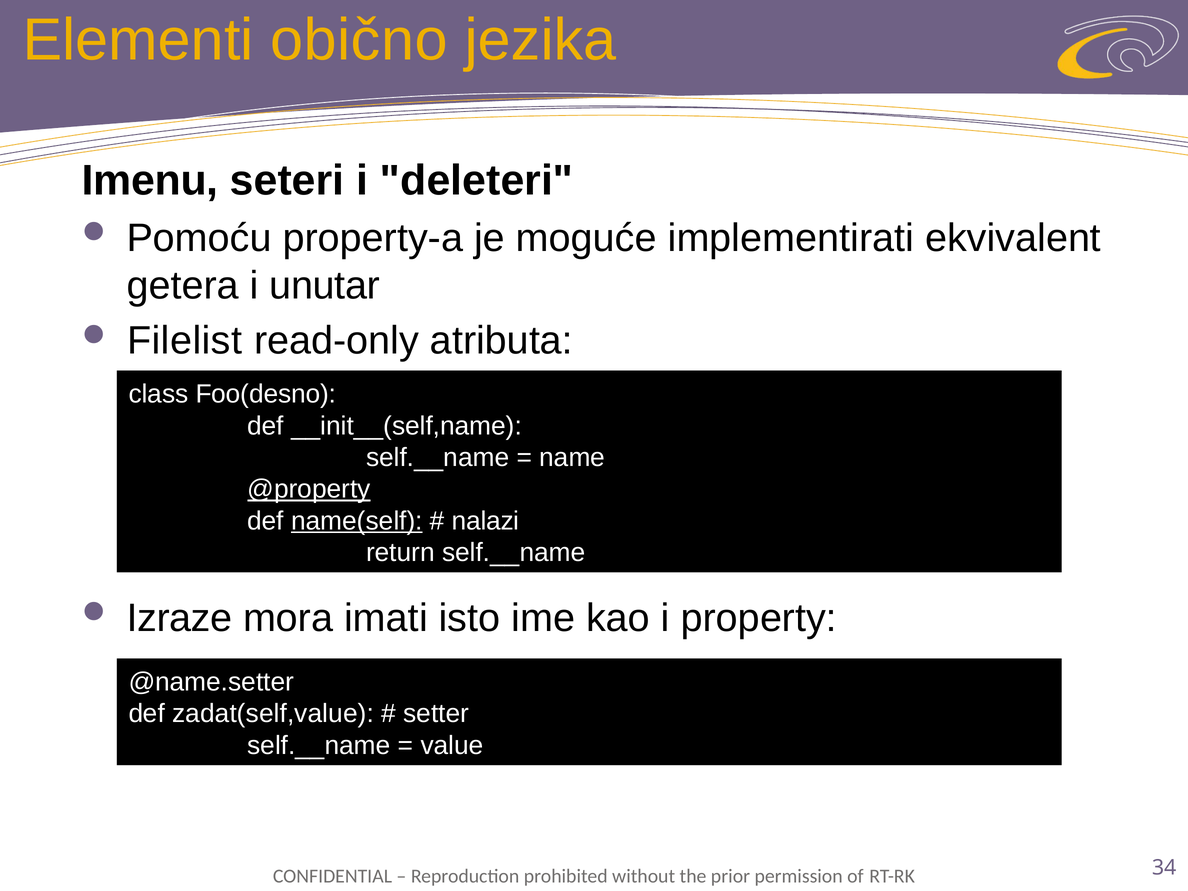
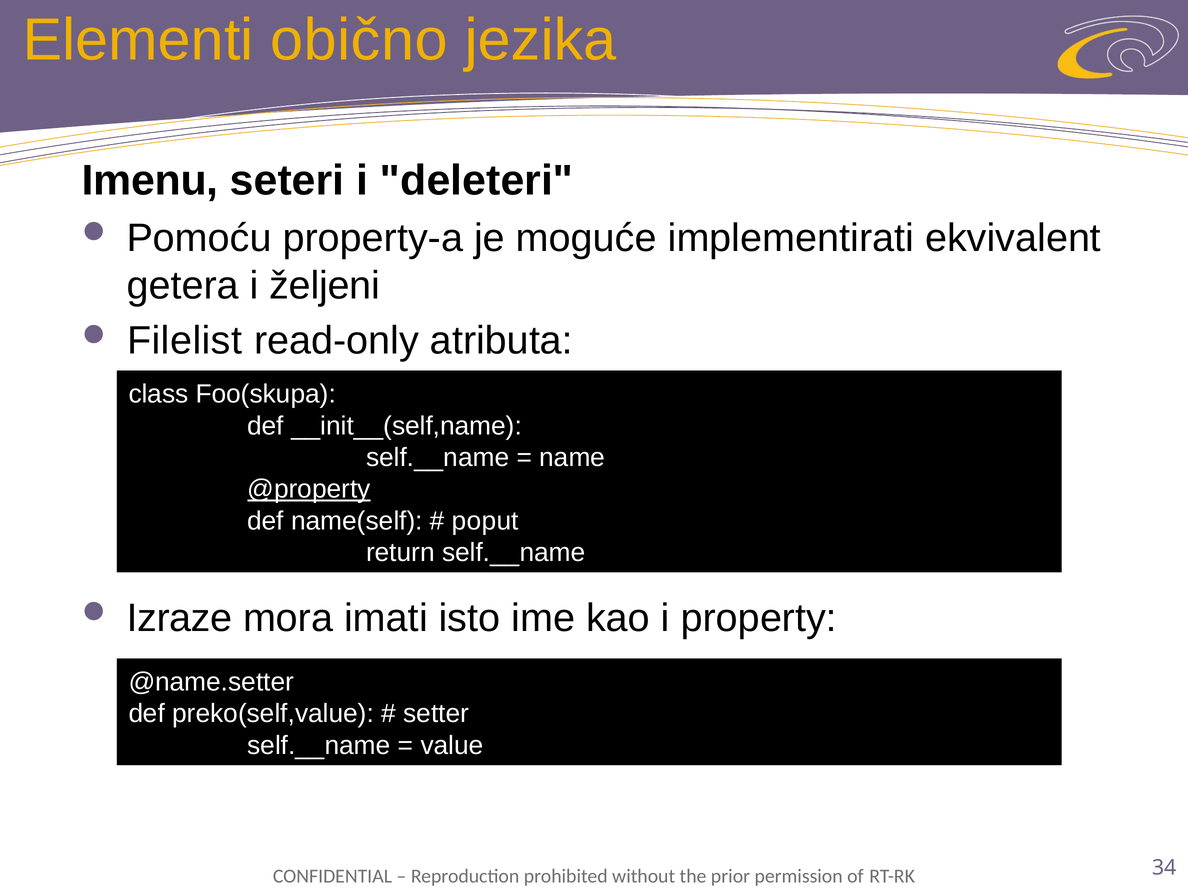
unutar: unutar -> željeni (325, 285)
Foo(desno: Foo(desno -> Foo(skupa (266, 394)
name(self underline: present -> none (357, 521)
nalazi: nalazi -> poput (485, 521)
zadat(self,value: zadat(self,value -> preko(self,value (273, 714)
